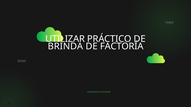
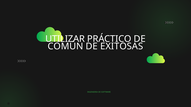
BRINDA: BRINDA -> COMÚN (65, 47)
FACTORÍA: FACTORÍA -> EXITOSAS (122, 47)
